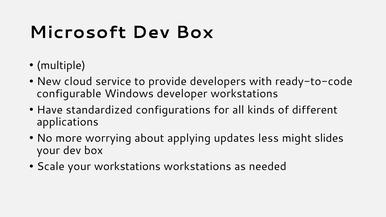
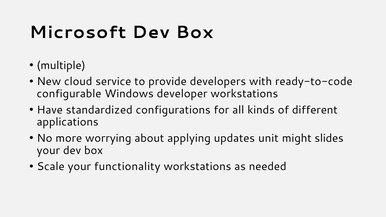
less: less -> unit (268, 138)
your workstations: workstations -> functionality (127, 167)
